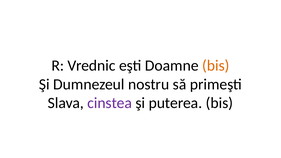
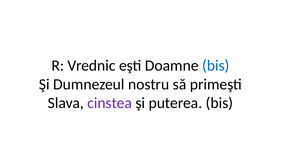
bis colour: orange -> blue (216, 66)
